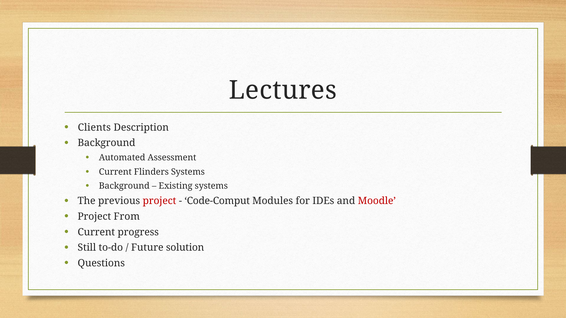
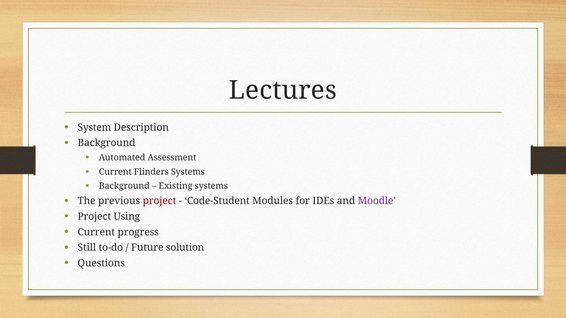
Clients: Clients -> System (94, 128)
Code-Comput: Code-Comput -> Code-Student (217, 201)
Moodle colour: red -> purple (377, 201)
From: From -> Using (127, 217)
